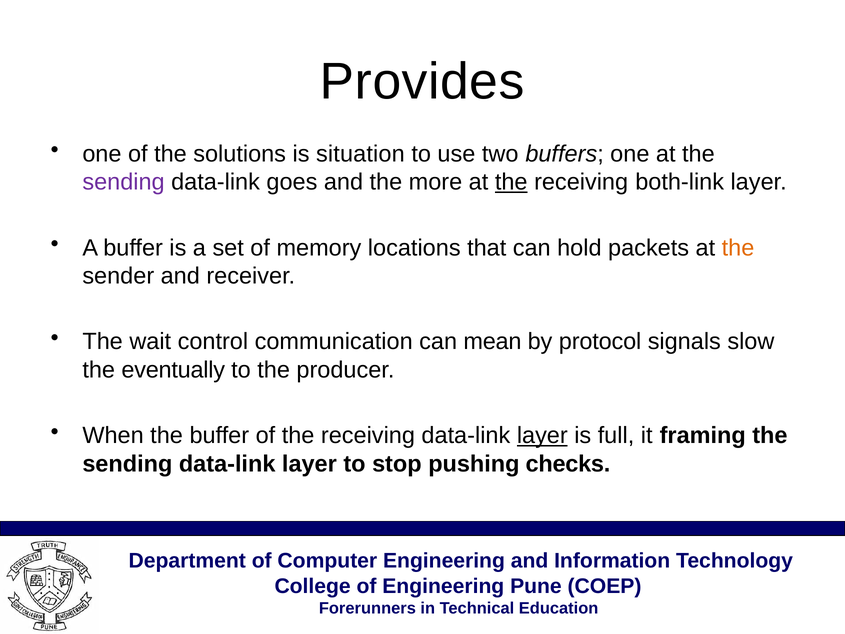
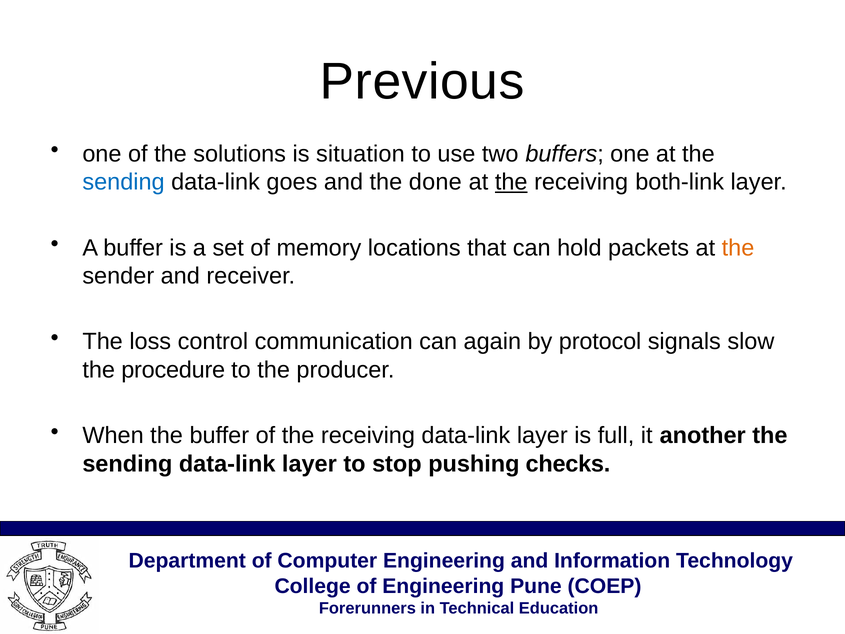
Provides: Provides -> Previous (422, 82)
sending colour: purple -> blue (124, 182)
more: more -> done (435, 182)
wait: wait -> loss (150, 342)
mean: mean -> again (492, 342)
eventually: eventually -> procedure (173, 370)
layer underline: present -> none (542, 436)
framing: framing -> another (703, 436)
